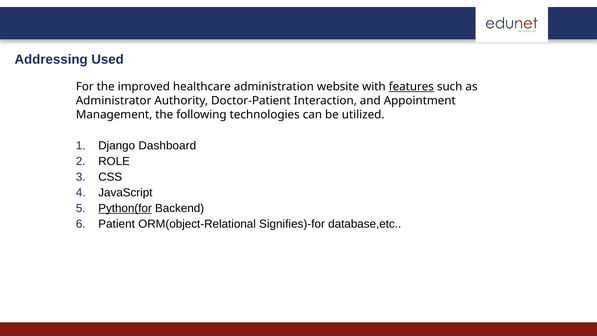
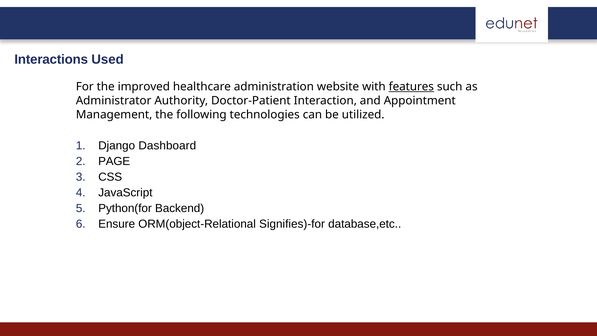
Addressing: Addressing -> Interactions (51, 59)
ROLE: ROLE -> PAGE (114, 161)
Python(for underline: present -> none (125, 208)
Patient: Patient -> Ensure (117, 224)
